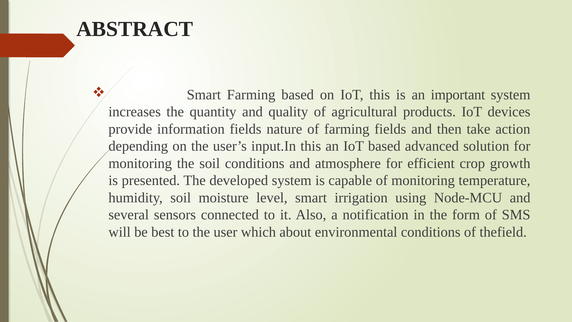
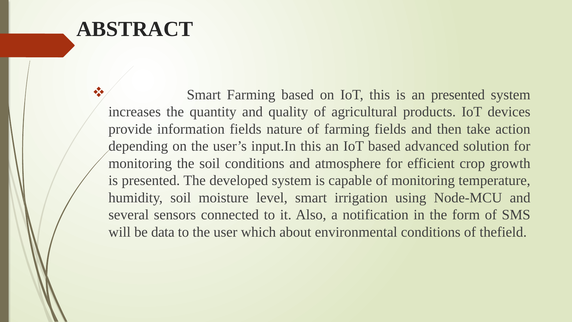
an important: important -> presented (458, 95)
best: best -> data (163, 232)
